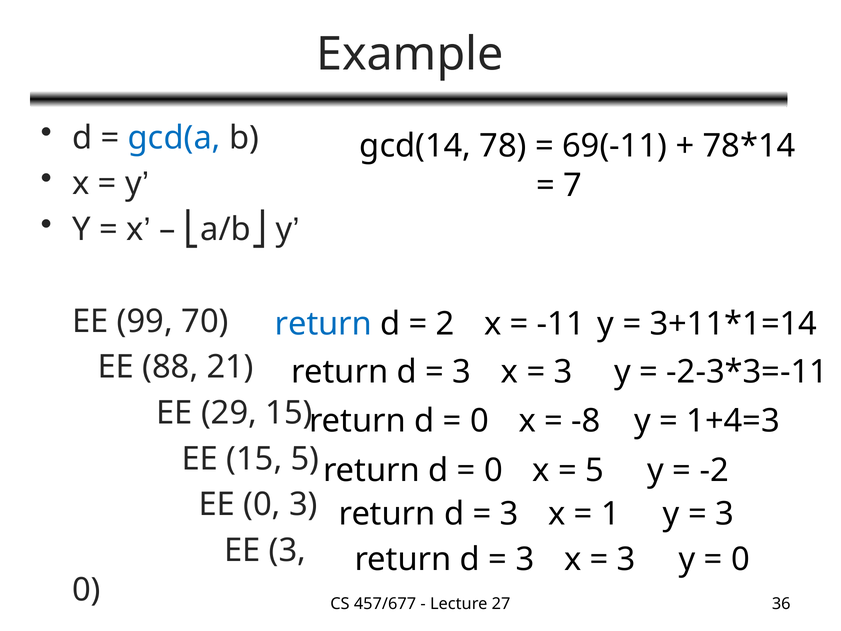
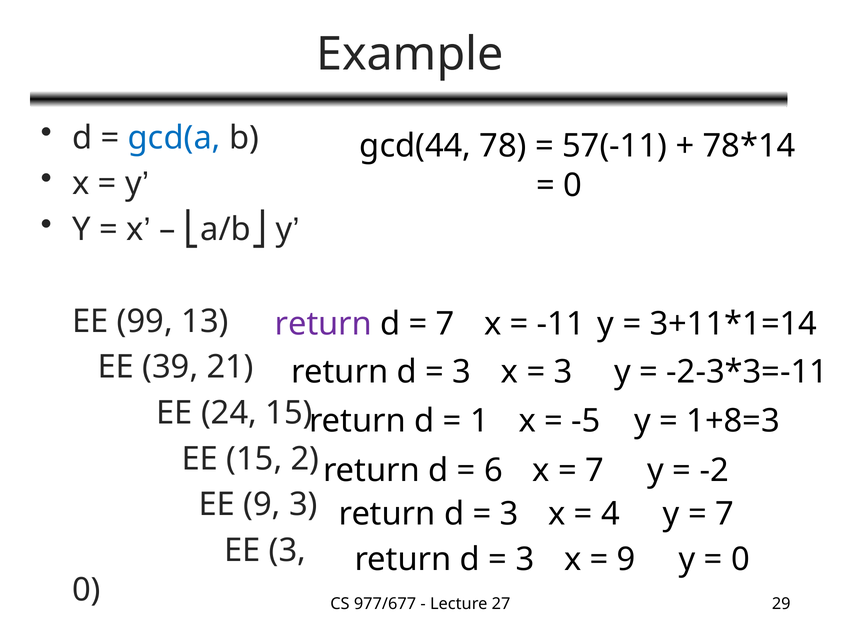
gcd(14: gcd(14 -> gcd(44 (415, 146)
69(-11: 69(-11 -> 57(-11 (615, 146)
7: 7 -> 0 (572, 185)
70: 70 -> 13 (205, 321)
return colour: blue -> purple (323, 324)
2: 2 -> 7 (445, 324)
88: 88 -> 39 (170, 367)
29: 29 -> 24 (229, 413)
0: 0 -> 1 (479, 421)
-8: -8 -> -5 (586, 421)
1+4=3: 1+4=3 -> 1+8=3 (733, 421)
15 5: 5 -> 2 (305, 459)
0: 0 -> 6 (493, 470)
5: 5 -> 7 (595, 470)
EE 0: 0 -> 9 (262, 504)
1: 1 -> 4 (610, 514)
3: 3 -> 7 (725, 514)
3: 3 -> 9 (626, 559)
457/677: 457/677 -> 977/677 (385, 604)
36: 36 -> 29 (781, 604)
